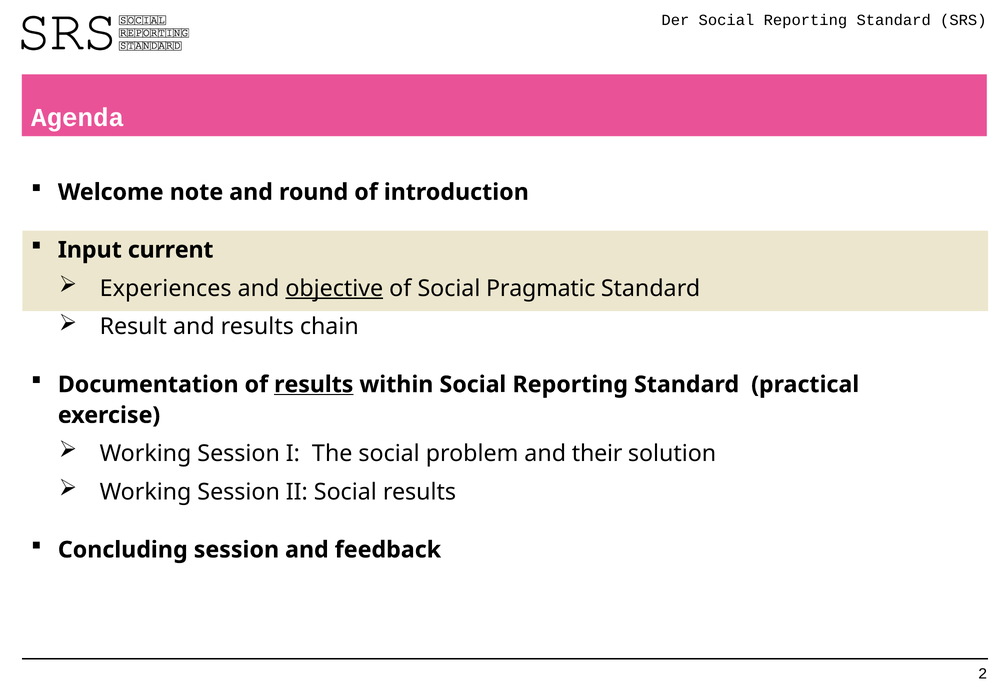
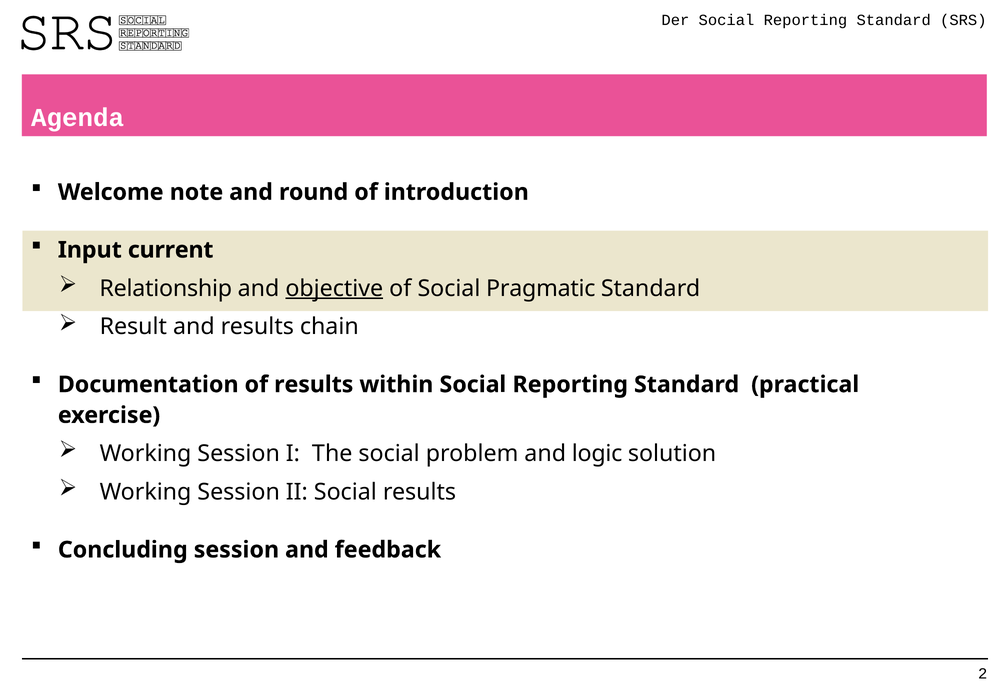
Experiences: Experiences -> Relationship (166, 288)
results underline: present -> none (314, 385)
their: their -> logic (597, 454)
